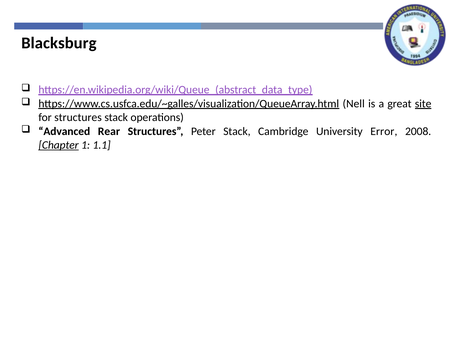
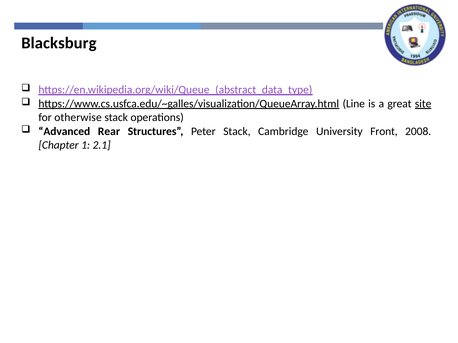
Nell: Nell -> Line (354, 104)
for structures: structures -> otherwise (78, 118)
Error: Error -> Front (384, 131)
Chapter underline: present -> none (59, 145)
1.1: 1.1 -> 2.1 (102, 145)
